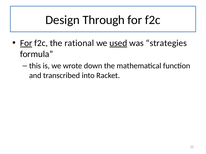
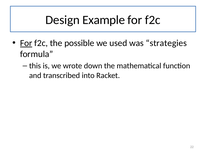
Through: Through -> Example (104, 20)
rational: rational -> possible (79, 43)
used underline: present -> none (118, 43)
